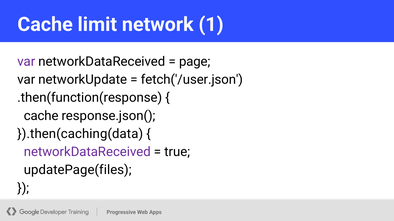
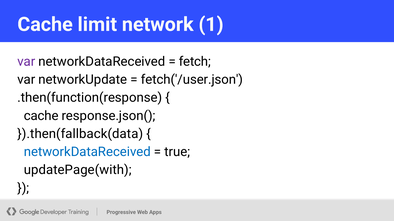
page: page -> fetch (195, 62)
}).then(caching(data: }).then(caching(data -> }).then(fallback(data (80, 134)
networkDataReceived colour: purple -> blue (87, 152)
updatePage(files: updatePage(files -> updatePage(with (78, 170)
